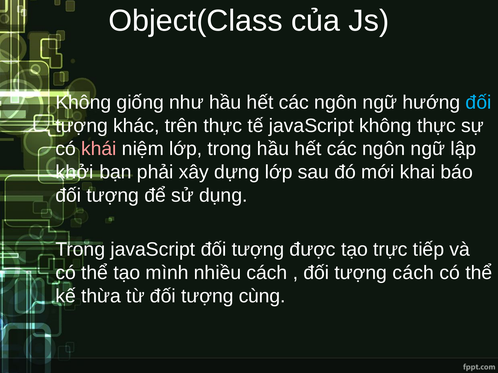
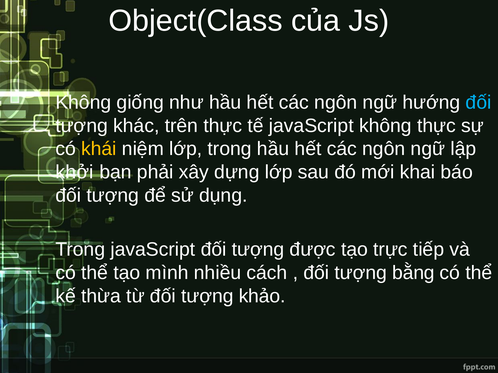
khái colour: pink -> yellow (99, 149)
tượng cách: cách -> bằng (413, 273)
cùng: cùng -> khảo (262, 296)
